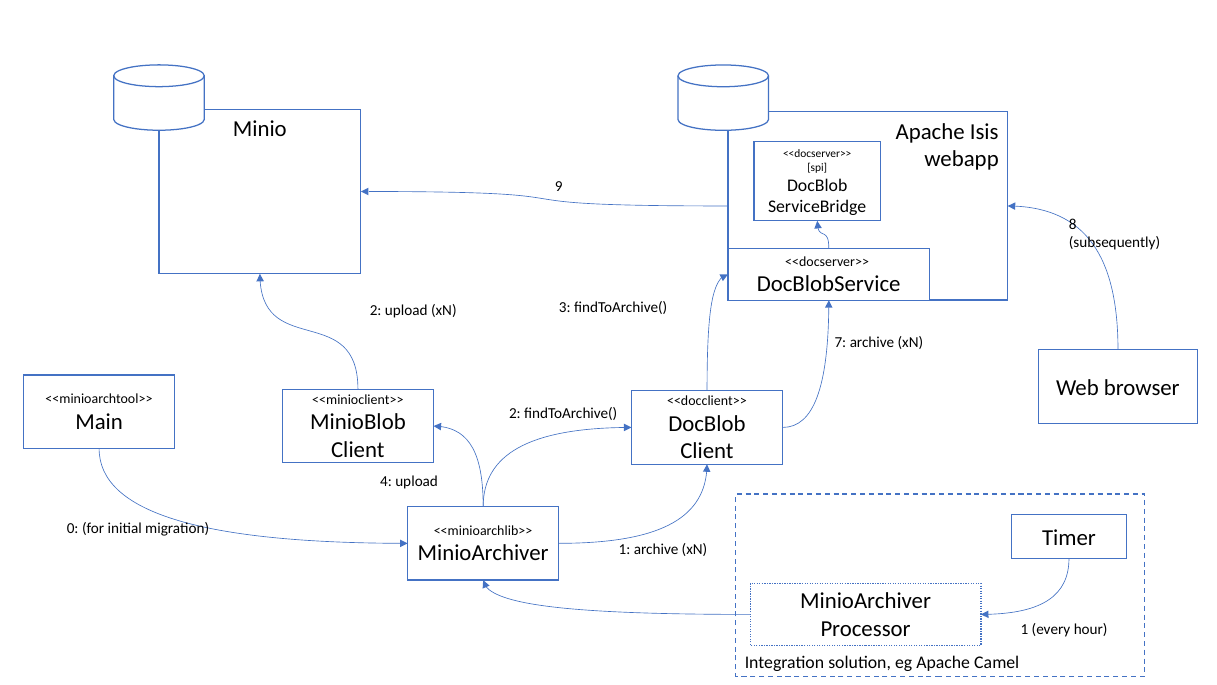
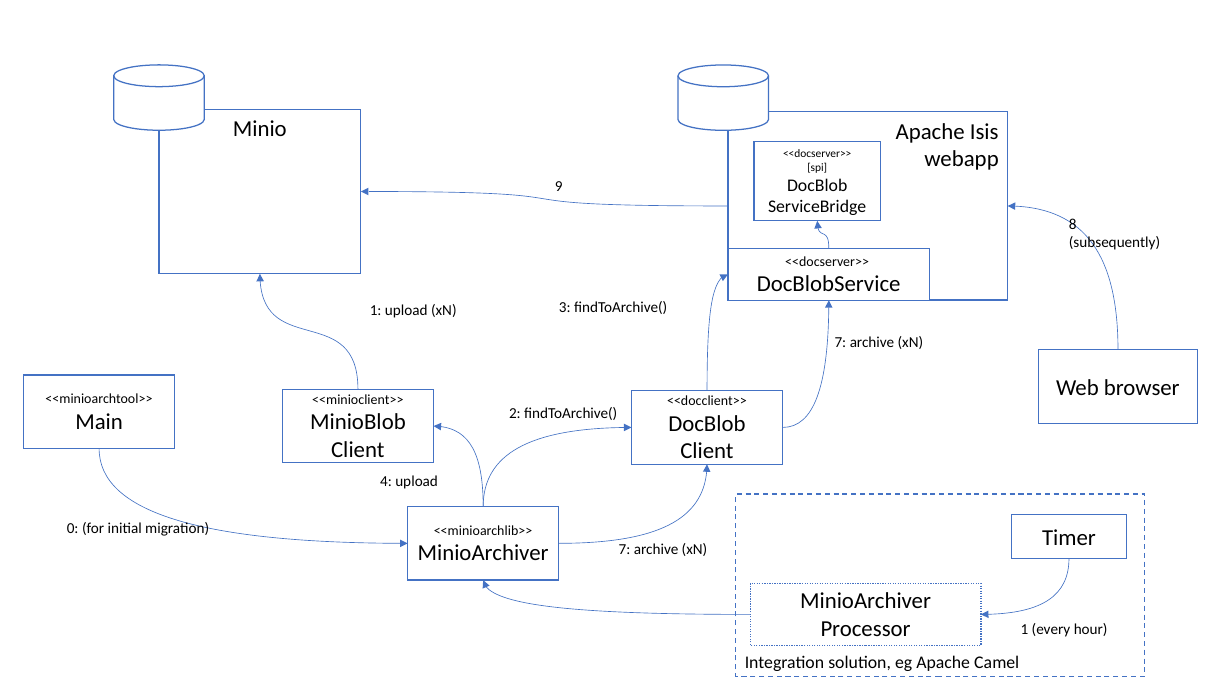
2: 2 -> 1 (376, 310)
1: 1 -> 7 (625, 549)
